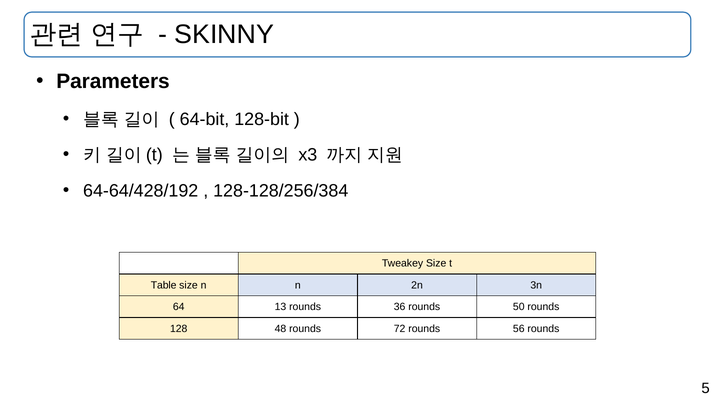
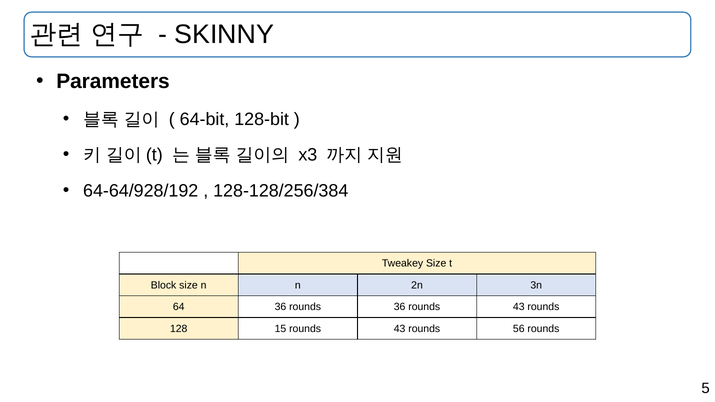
64-64/428/192: 64-64/428/192 -> 64-64/928/192 (141, 191)
Table: Table -> Block (164, 285)
64 13: 13 -> 36 (280, 307)
36 rounds 50: 50 -> 43 (519, 307)
48: 48 -> 15 (280, 329)
72: 72 -> 43 (400, 329)
